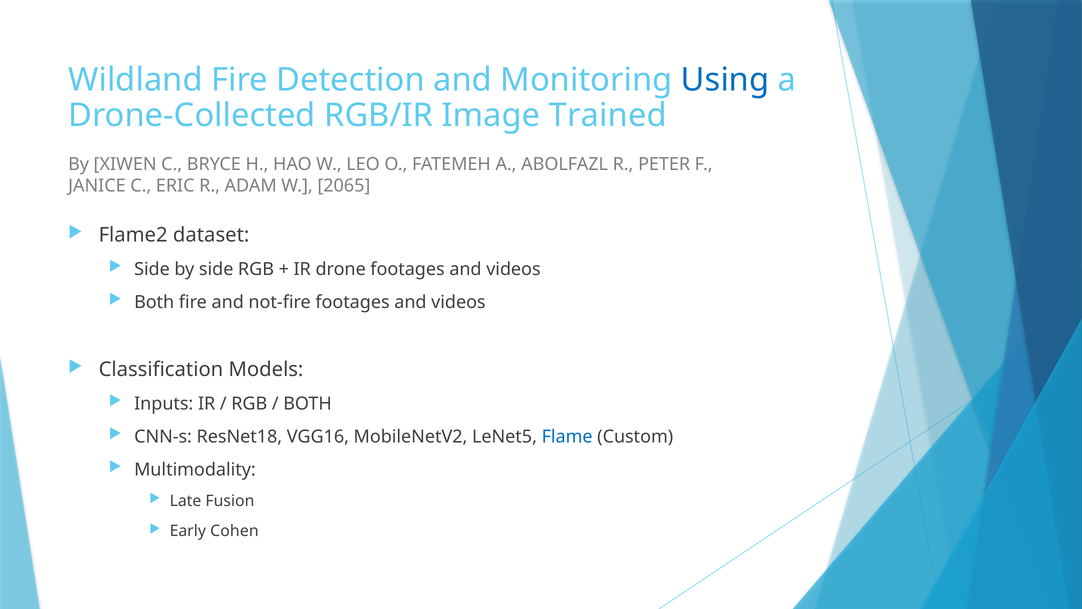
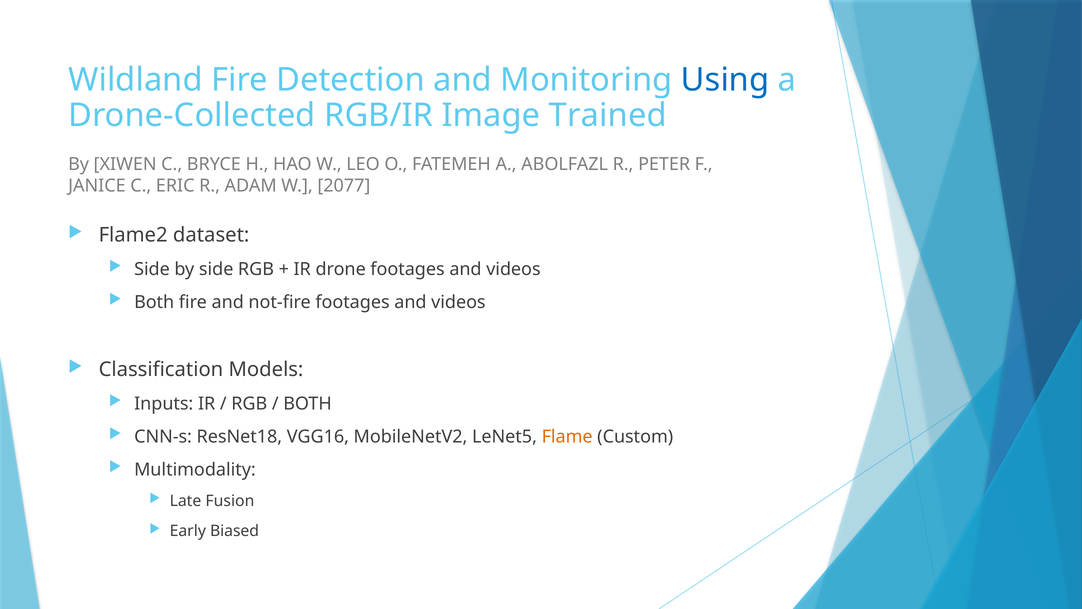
2065: 2065 -> 2077 (344, 186)
Flame colour: blue -> orange (567, 436)
Cohen: Cohen -> Biased (235, 531)
